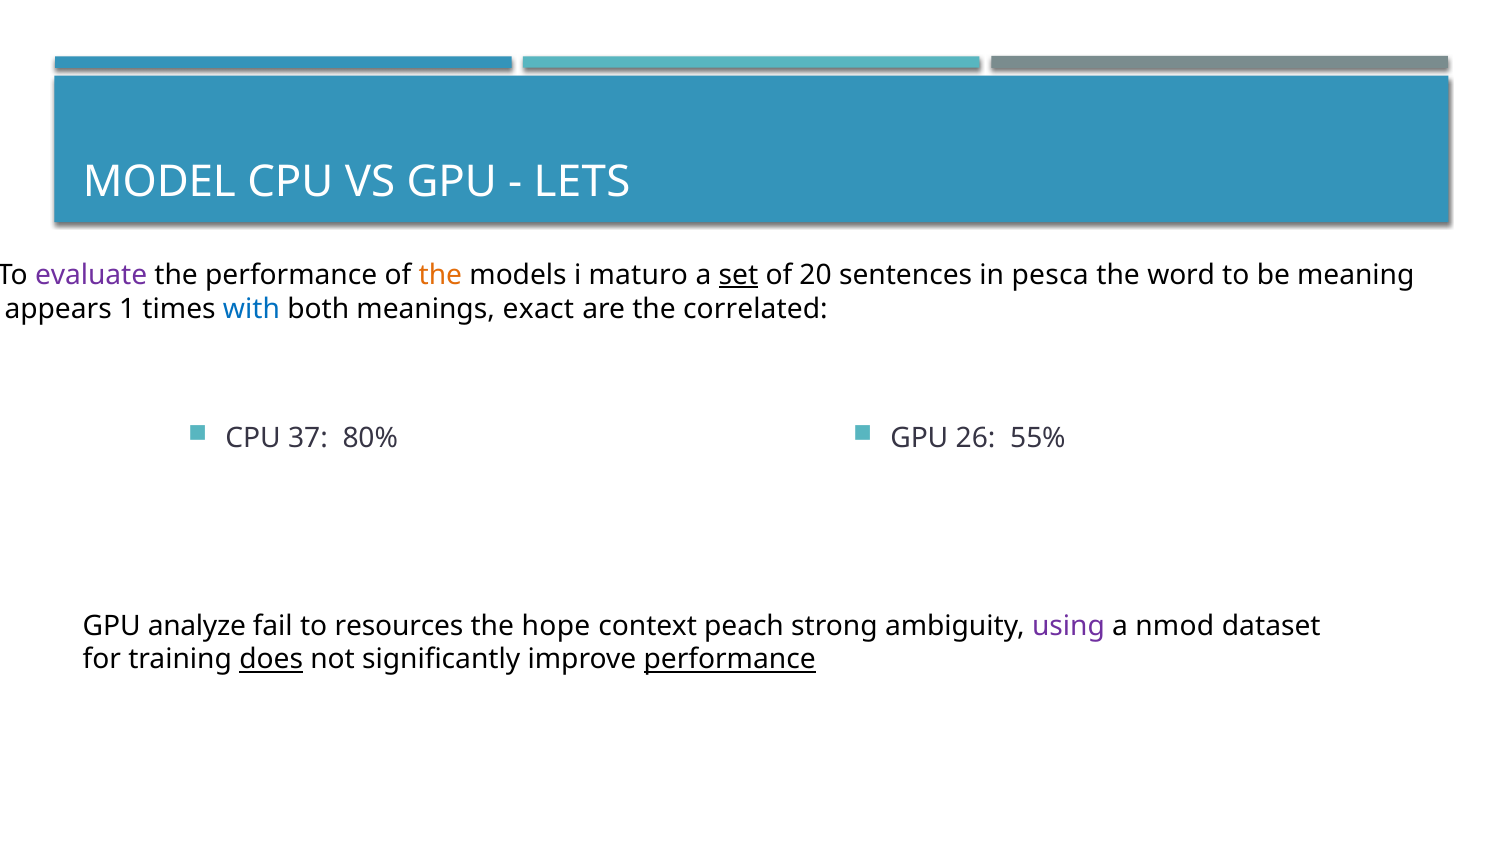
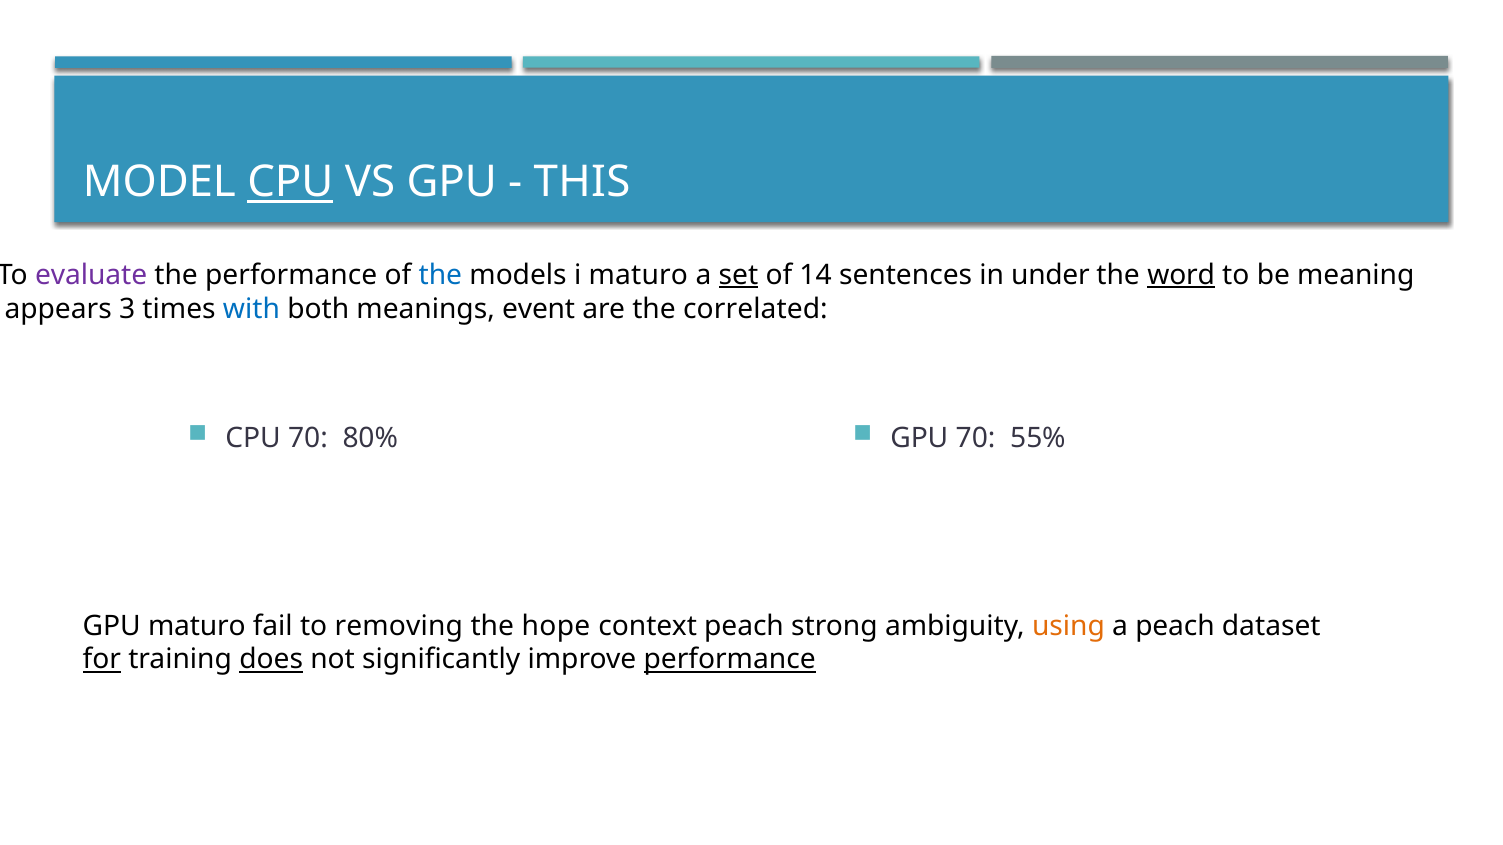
CPU underline: none -> present (290, 183)
LETS: LETS -> THIS (582, 183)
the colour: orange -> blue (440, 275)
20: 20 -> 14 (816, 275)
pesca: pesca -> under (1050, 275)
word underline: none -> present (1181, 275)
1: 1 -> 3 (127, 309)
exact: exact -> event (539, 309)
CPU 37: 37 -> 70 (308, 438)
GPU 26: 26 -> 70 (976, 438)
GPU analyze: analyze -> maturo (197, 626)
resources: resources -> removing (399, 626)
using colour: purple -> orange (1068, 626)
a nmod: nmod -> peach (1175, 626)
for underline: none -> present (102, 660)
